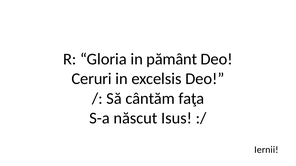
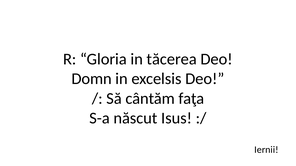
pământ: pământ -> tăcerea (172, 59)
Ceruri: Ceruri -> Domn (92, 79)
